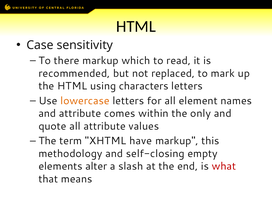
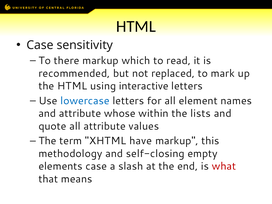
characters: characters -> interactive (144, 86)
lowercase colour: orange -> blue (85, 101)
comes: comes -> whose (120, 113)
only: only -> lists (201, 113)
elements alter: alter -> case (96, 166)
